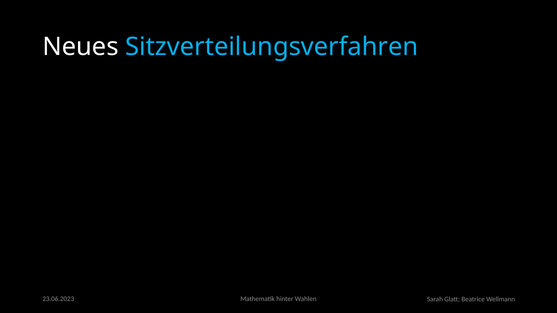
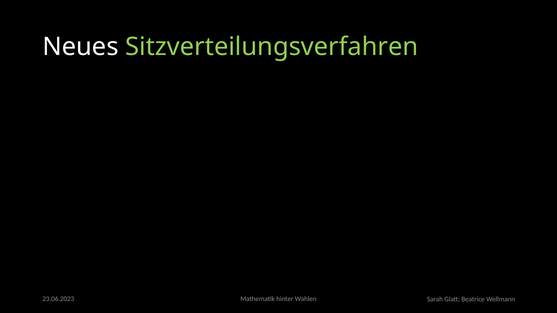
Sitzverteilungsverfahren colour: light blue -> light green (272, 47)
